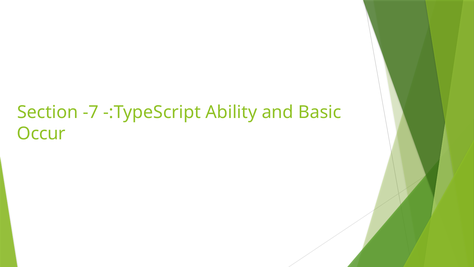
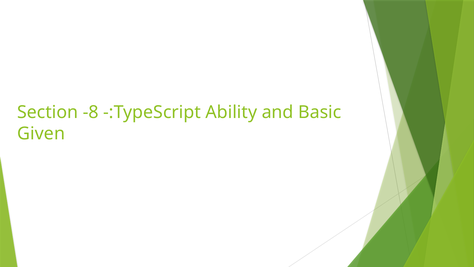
-7: -7 -> -8 (91, 112)
Occur: Occur -> Given (41, 134)
